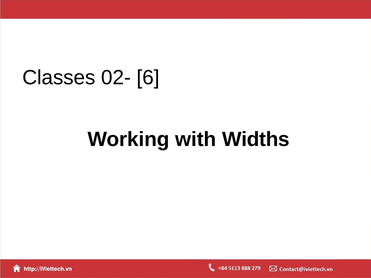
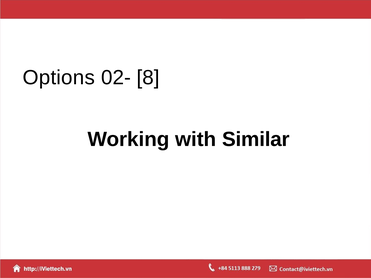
Classes: Classes -> Options (59, 78)
6: 6 -> 8 (148, 78)
Widths: Widths -> Similar (256, 139)
